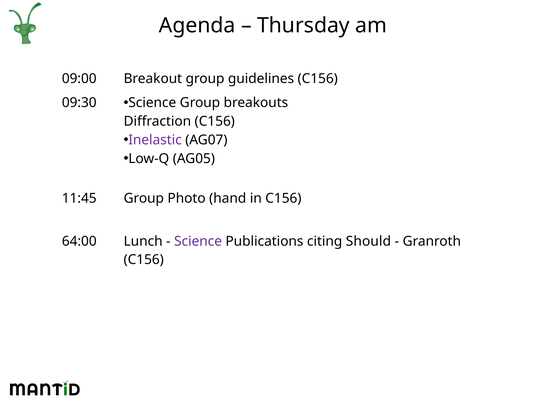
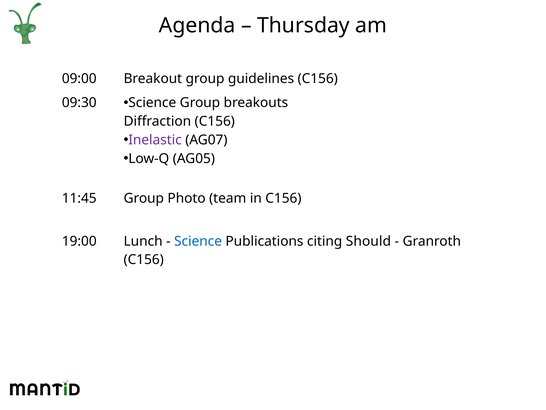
hand: hand -> team (228, 198)
64:00: 64:00 -> 19:00 (79, 241)
Science colour: purple -> blue (198, 241)
